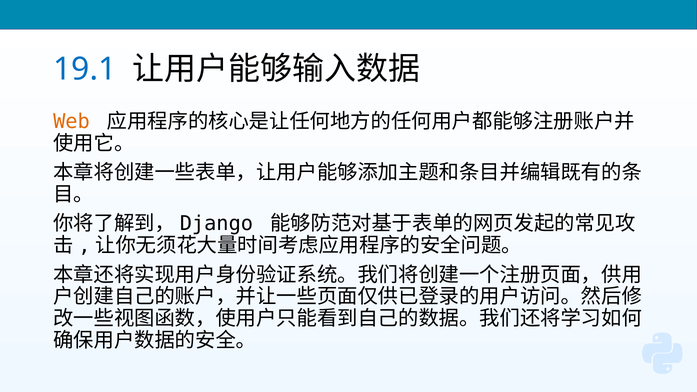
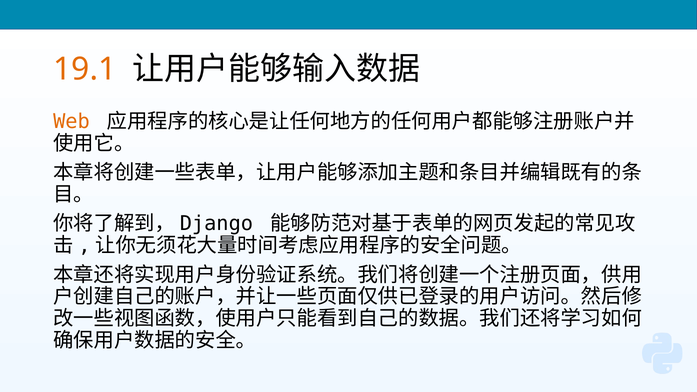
19.1 colour: blue -> orange (85, 69)
